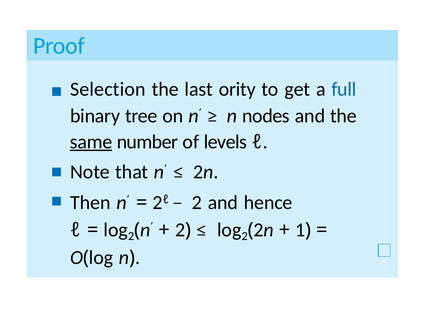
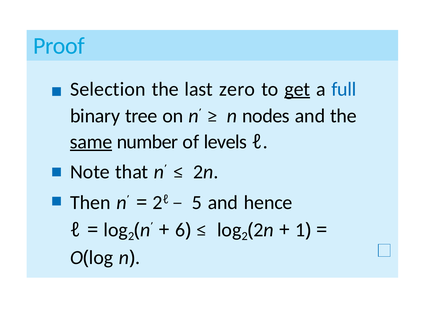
ority: ority -> zero (237, 89)
get underline: none -> present (297, 89)
2: 2 -> 5 (197, 203)
2: 2 -> 6 (180, 230)
